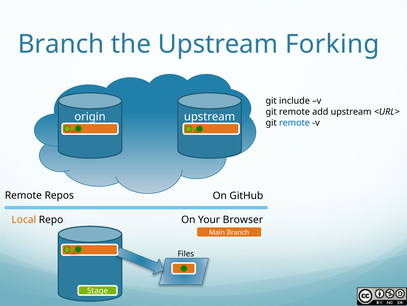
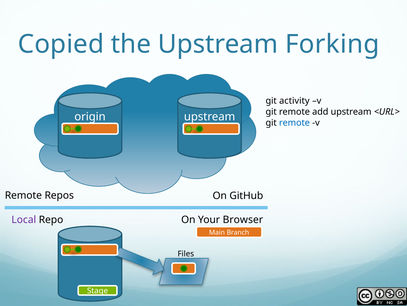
Branch: Branch -> Copied (61, 44)
include: include -> activity (294, 101)
Local colour: orange -> purple (24, 219)
